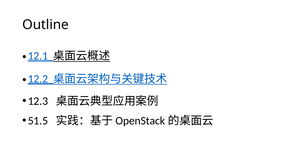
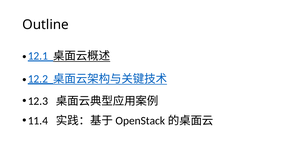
51.5: 51.5 -> 11.4 (38, 121)
